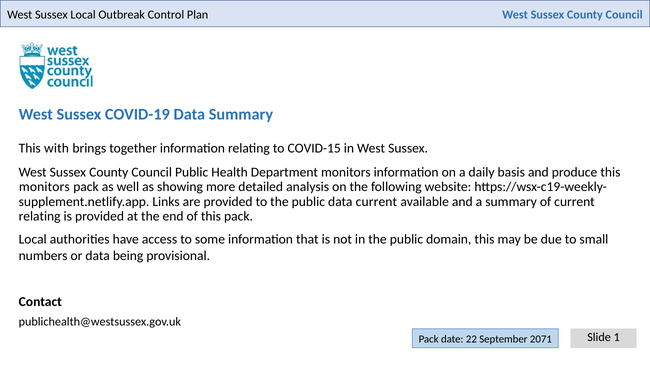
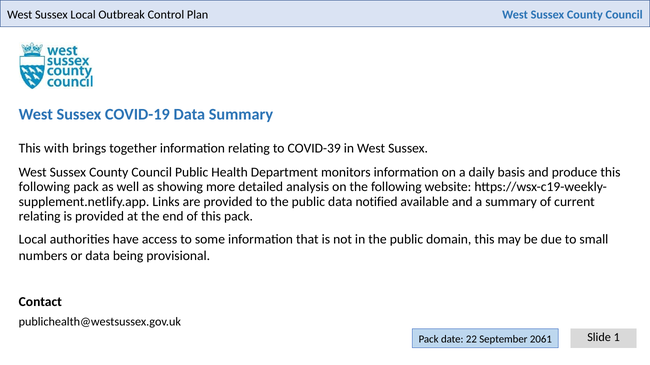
COVID-15: COVID-15 -> COVID-39 (314, 148)
monitors: monitors -> following (44, 187)
data current: current -> notified (377, 202)
2071: 2071 -> 2061 (541, 340)
